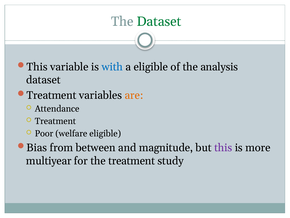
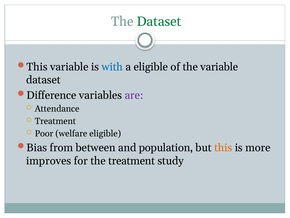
the analysis: analysis -> variable (219, 67)
Treatment: Treatment -> Difference (51, 95)
are colour: orange -> purple (134, 95)
magnitude: magnitude -> population (166, 147)
this colour: purple -> orange (223, 147)
multiyear: multiyear -> improves (49, 160)
